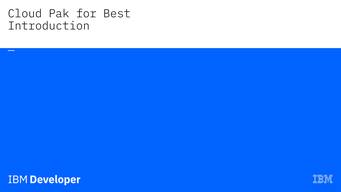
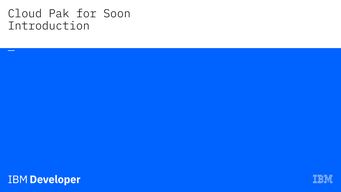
Best: Best -> Soon (117, 13)
